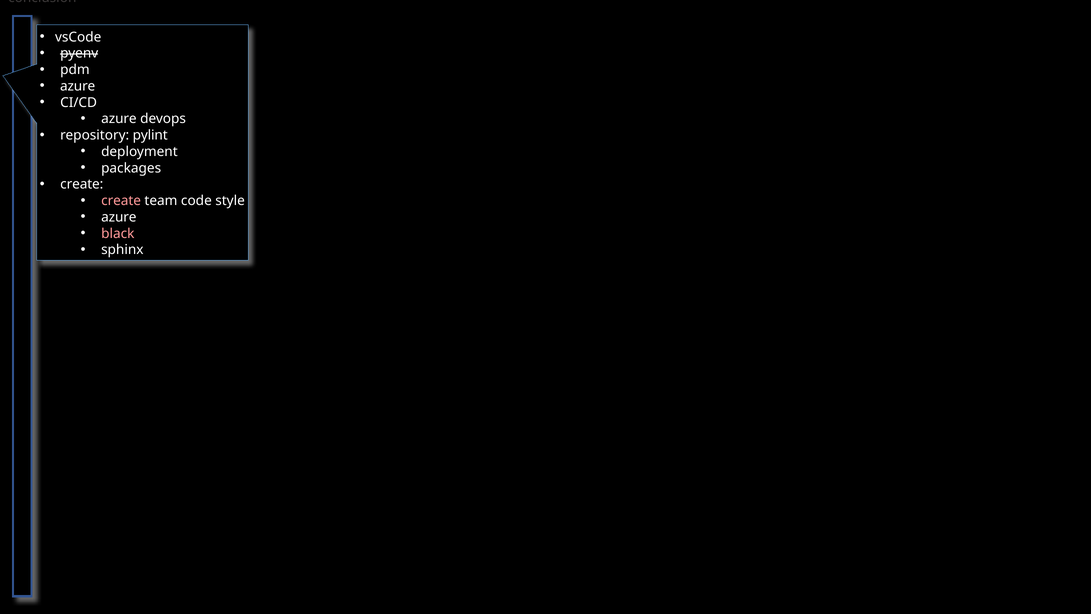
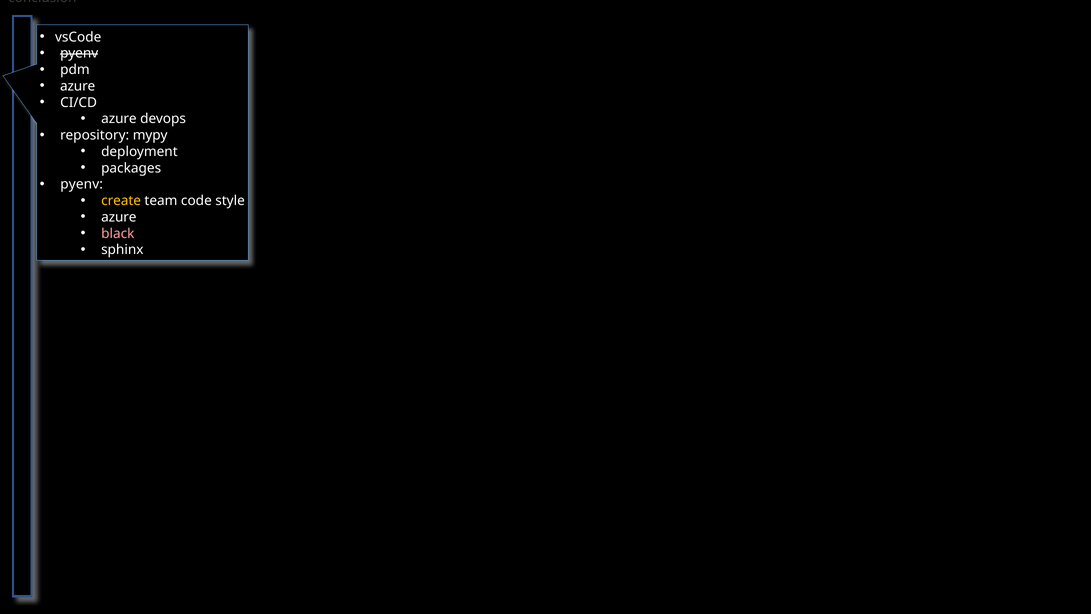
pylint: pylint -> mypy (150, 135)
create: create -> pyenv (82, 184)
create colour: pink -> yellow (121, 201)
